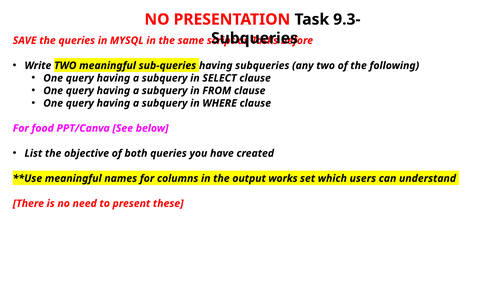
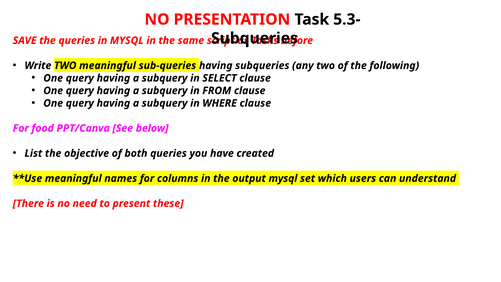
9.3-: 9.3- -> 5.3- (347, 19)
output works: works -> mysql (283, 178)
